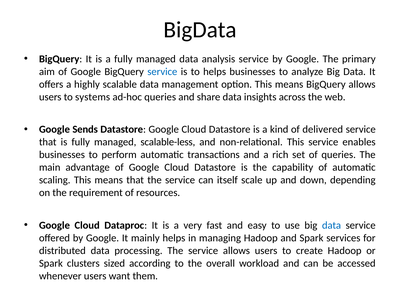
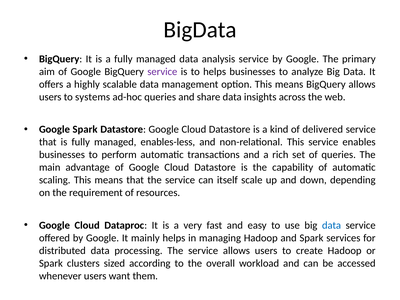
service colour: blue -> purple (162, 72)
Google Sends: Sends -> Spark (85, 129)
scalable-less: scalable-less -> enables-less (168, 142)
